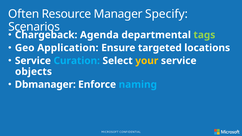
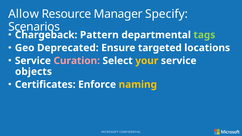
Often: Often -> Allow (24, 14)
Agenda: Agenda -> Pattern (99, 35)
Application: Application -> Deprecated (68, 48)
Curation colour: light blue -> pink (77, 61)
Dbmanager: Dbmanager -> Certificates (45, 85)
naming colour: light blue -> yellow (138, 85)
